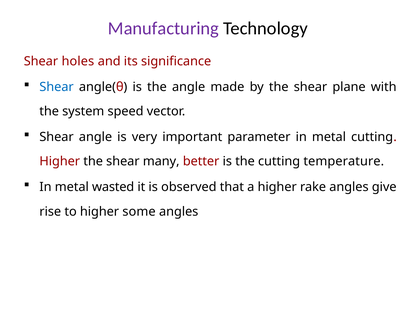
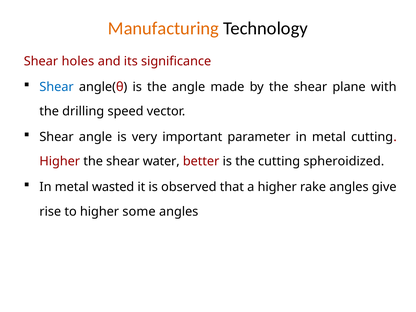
Manufacturing colour: purple -> orange (163, 28)
system: system -> drilling (83, 111)
many: many -> water (161, 161)
temperature: temperature -> spheroidized (344, 161)
